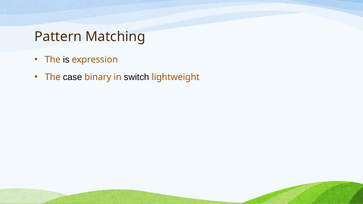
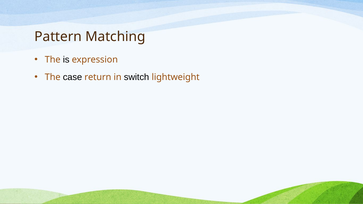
binary: binary -> return (98, 77)
